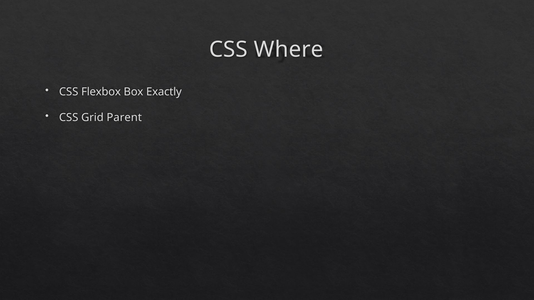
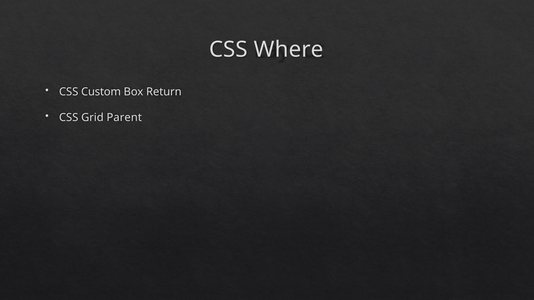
Flexbox: Flexbox -> Custom (101, 92)
Exactly: Exactly -> Return (164, 92)
